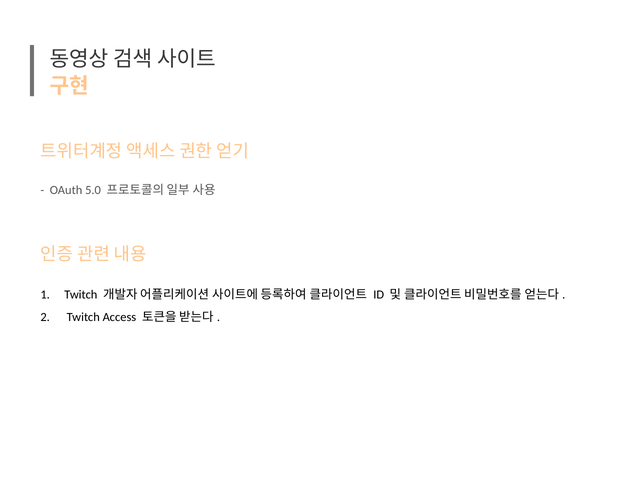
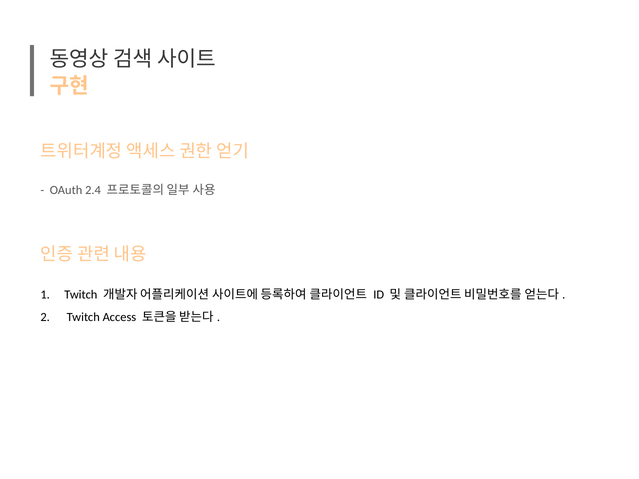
5.0: 5.0 -> 2.4 (93, 190)
